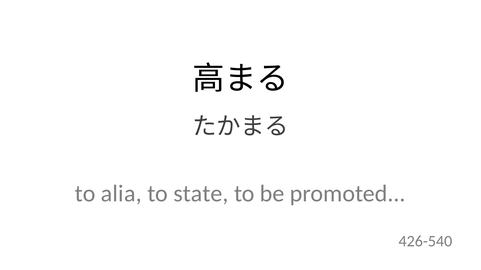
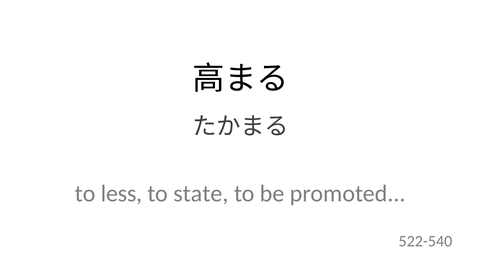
alia: alia -> less (122, 194)
426-540: 426-540 -> 522-540 (425, 242)
